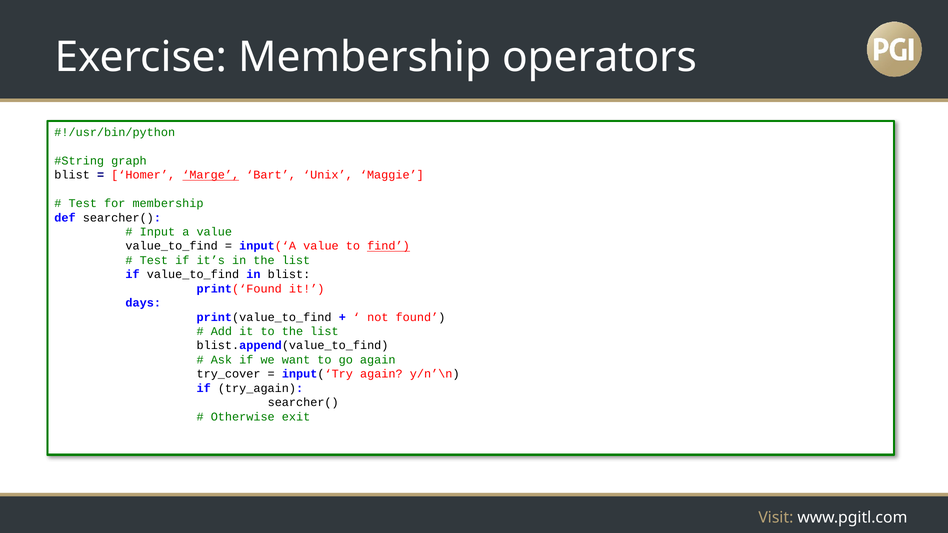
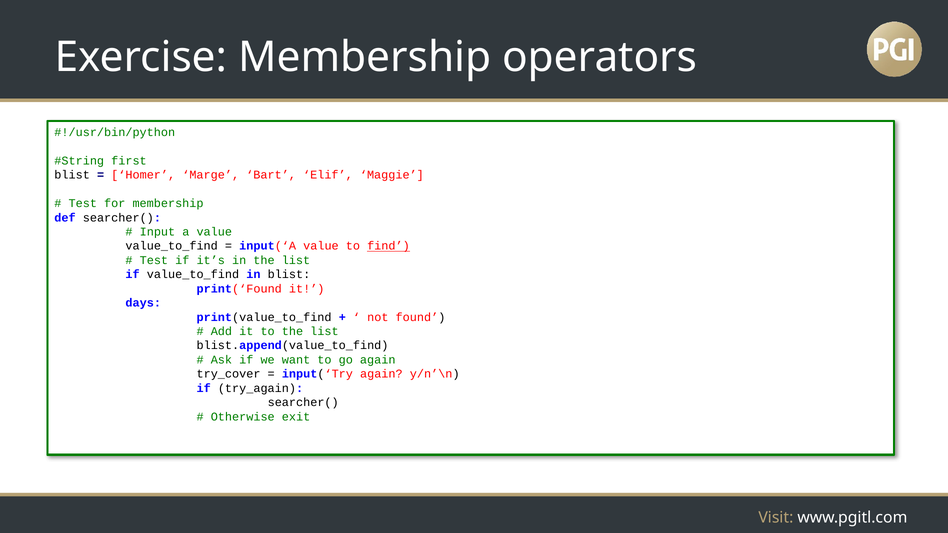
graph: graph -> first (129, 161)
Marge underline: present -> none (211, 175)
Unix: Unix -> Elif (328, 175)
